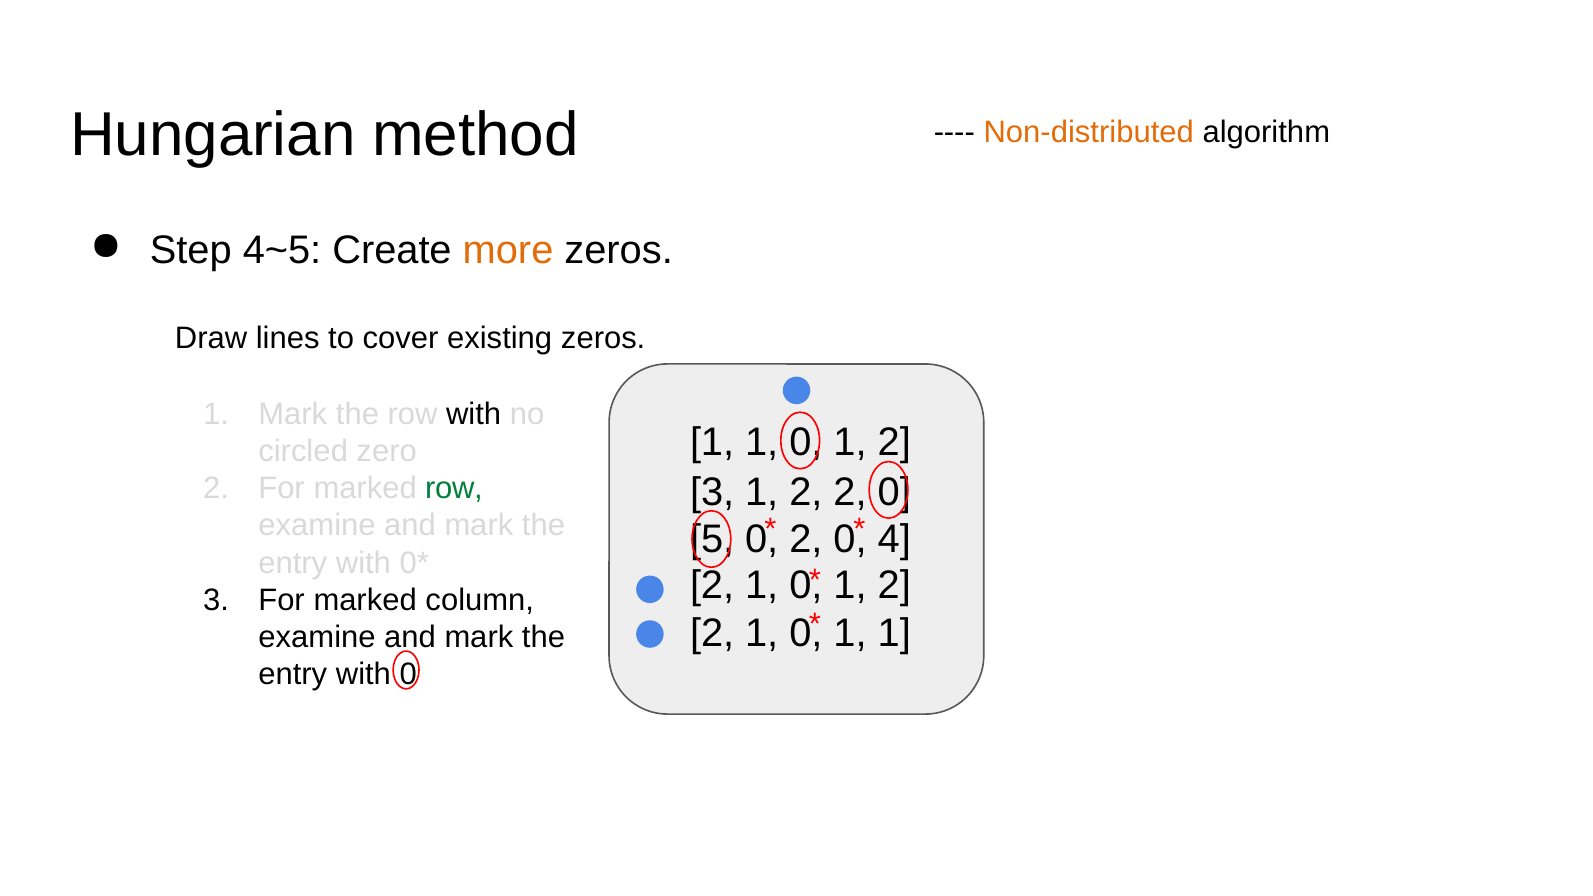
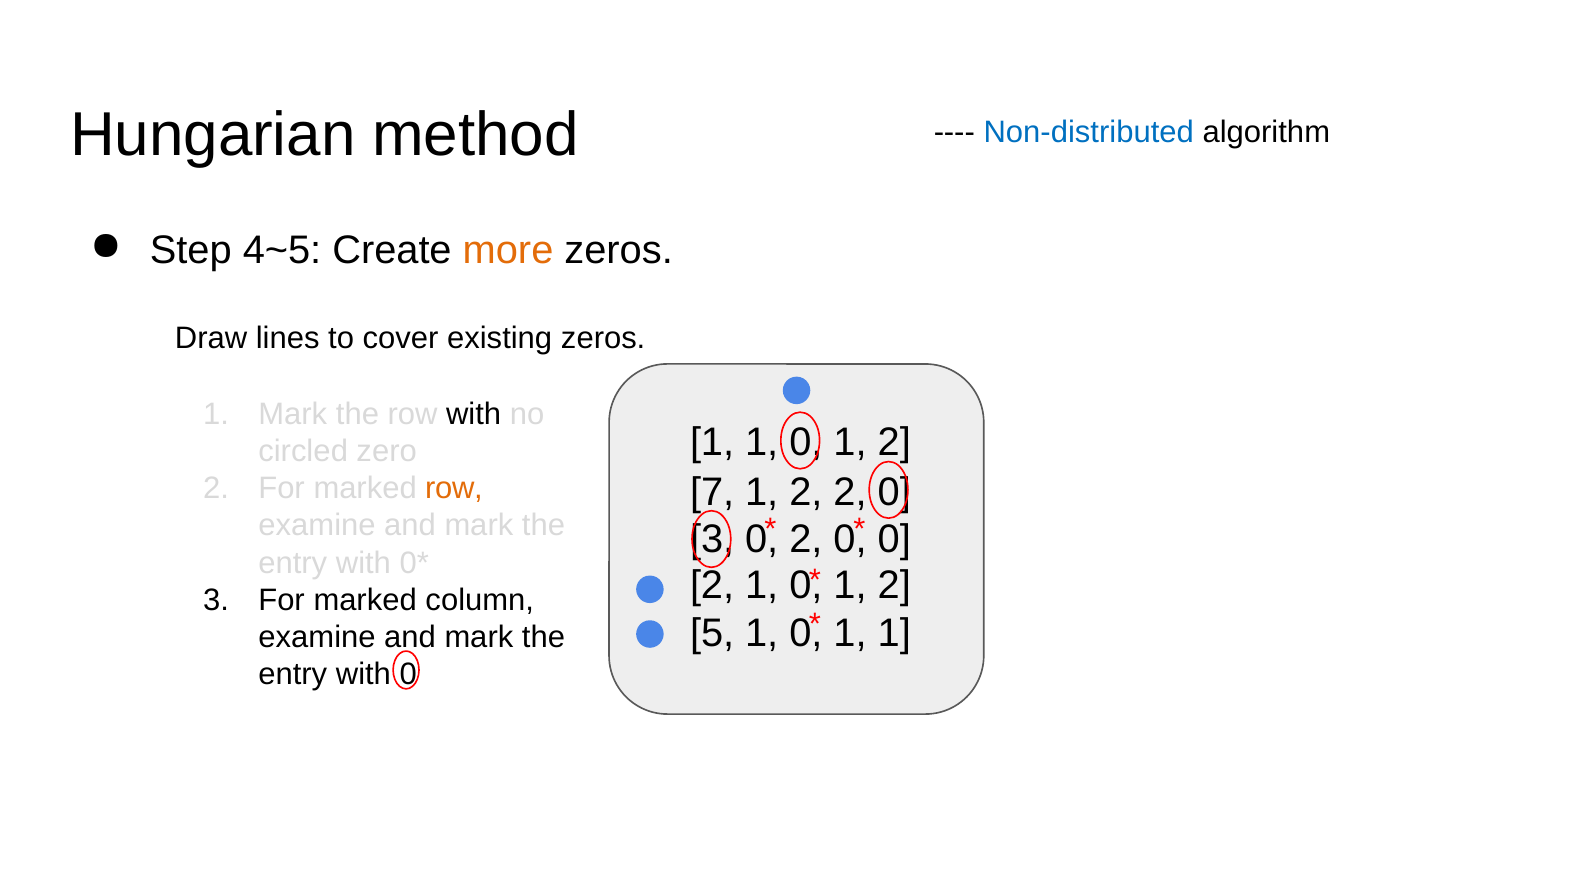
Non-distributed colour: orange -> blue (1089, 133)
3: 3 -> 7 (712, 492)
row colour: green -> orange (454, 488)
5: 5 -> 3 (712, 540)
4: 4 -> 0 (894, 540)
2: 2 -> 5 (712, 634)
